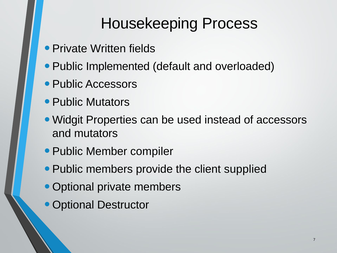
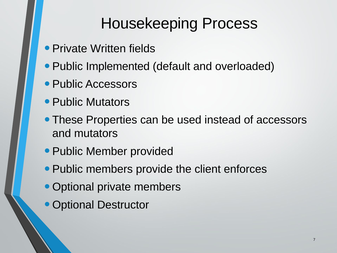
Widgit: Widgit -> These (68, 120)
compiler: compiler -> provided (152, 151)
supplied: supplied -> enforces (245, 169)
